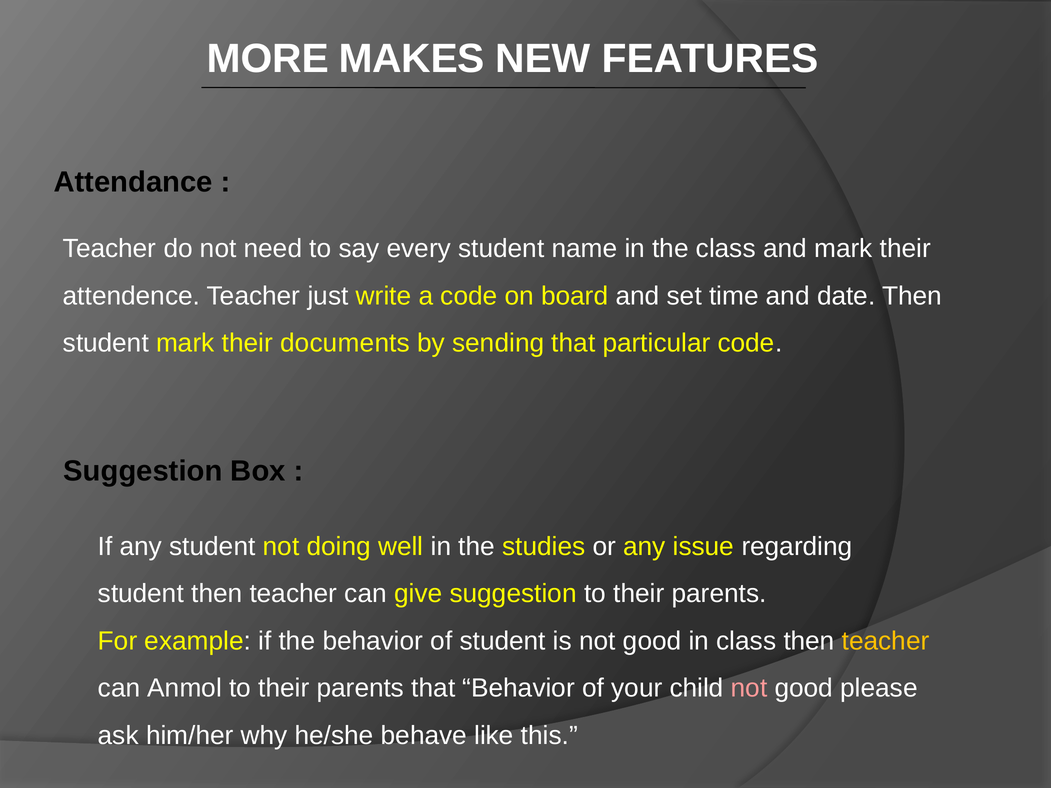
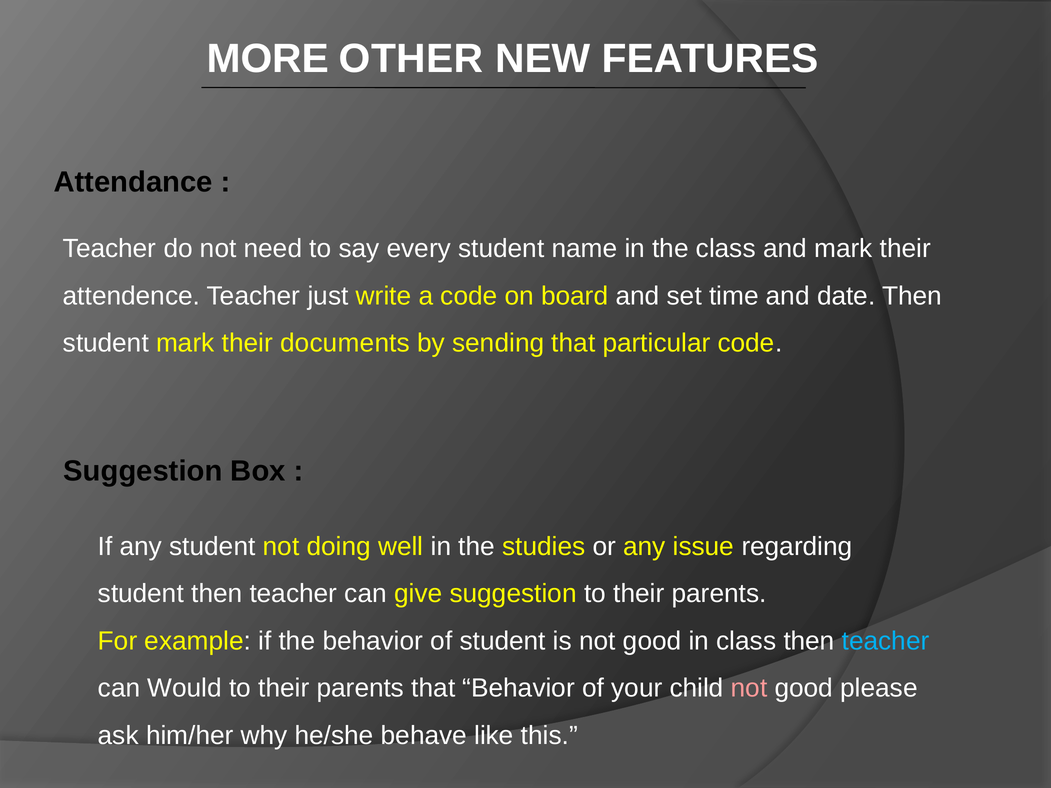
MAKES: MAKES -> OTHER (411, 59)
teacher colour: yellow -> light blue (886, 641)
Anmol: Anmol -> Would (185, 688)
